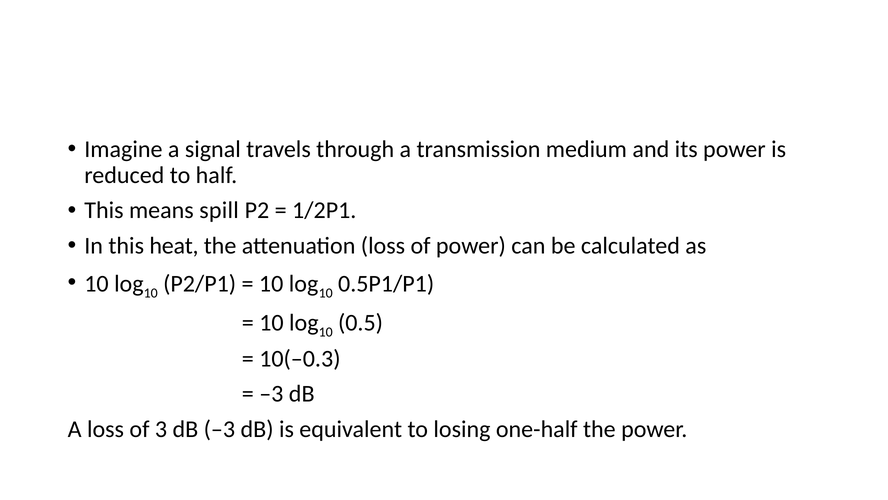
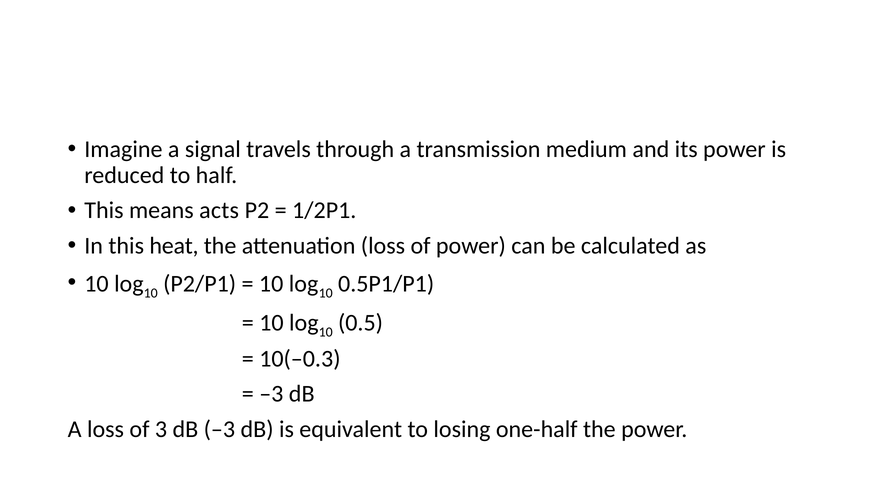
spill: spill -> acts (219, 210)
